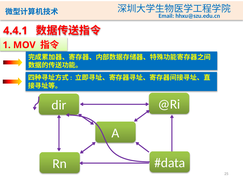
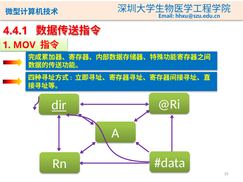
dir underline: none -> present (59, 105)
